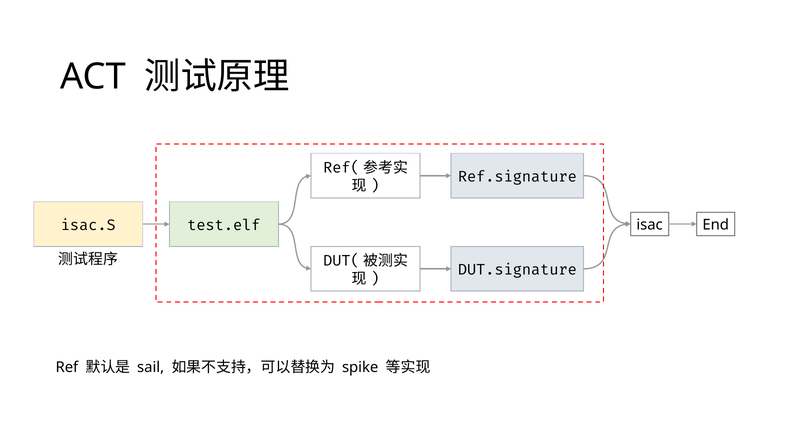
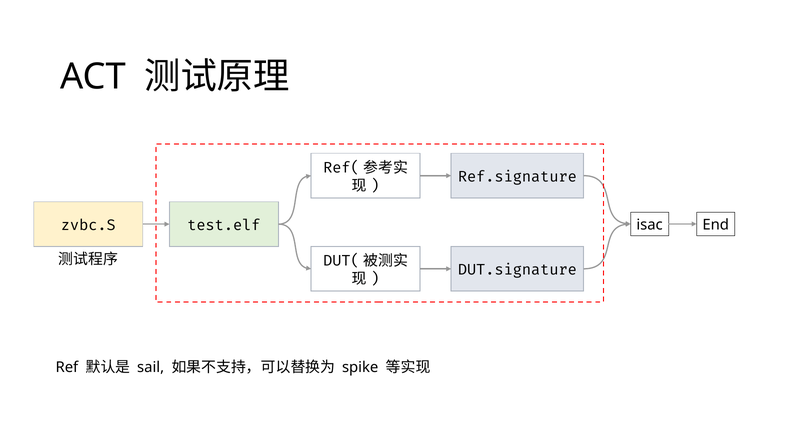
isac.S: isac.S -> zvbc.S (88, 225)
